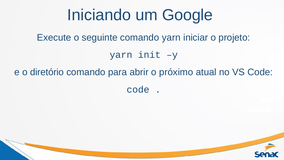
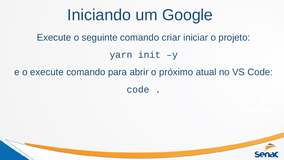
comando yarn: yarn -> criar (171, 37)
o diretório: diretório -> execute (47, 72)
